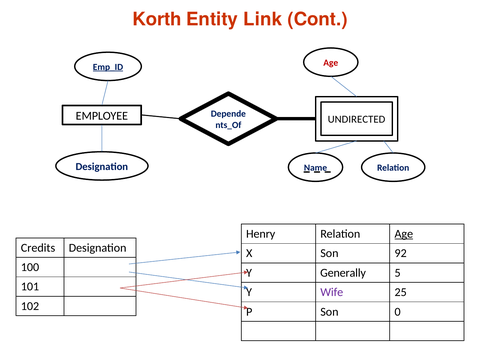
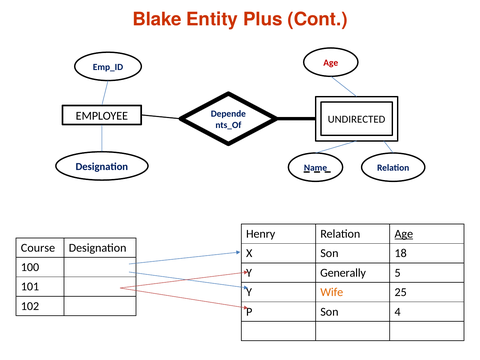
Korth: Korth -> Blake (157, 19)
Link: Link -> Plus (263, 19)
Emp_ID underline: present -> none (108, 67)
Credits: Credits -> Course (38, 248)
92: 92 -> 18 (401, 253)
Wife colour: purple -> orange (332, 292)
0: 0 -> 4 (398, 312)
